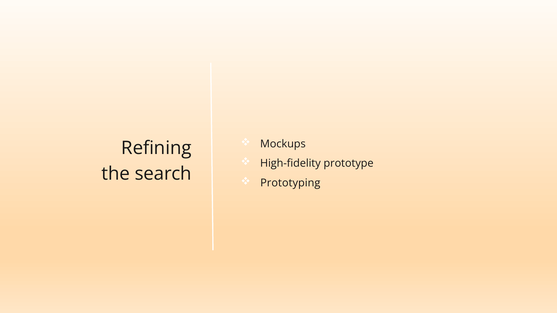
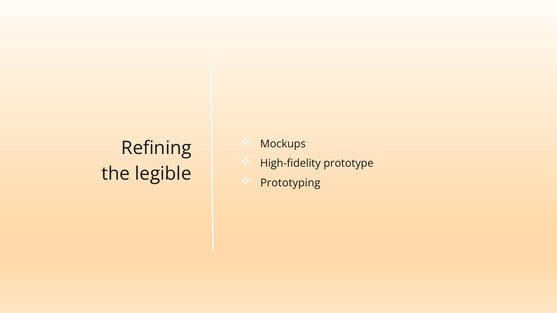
search: search -> legible (163, 174)
